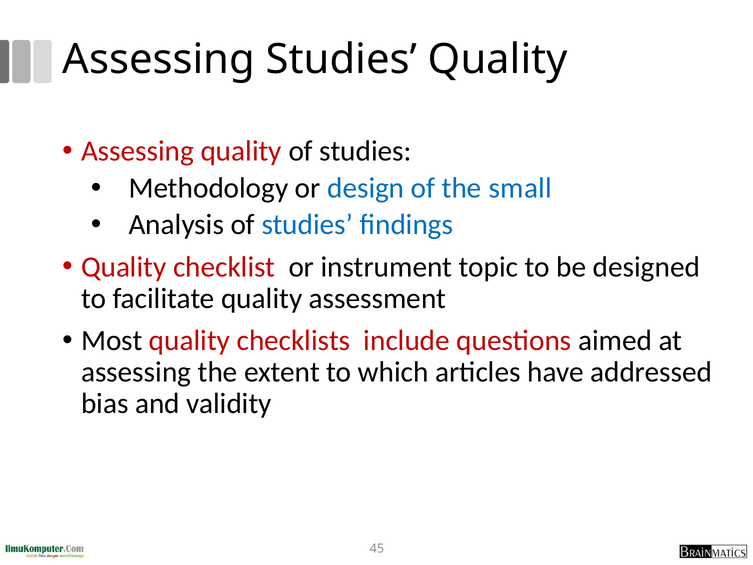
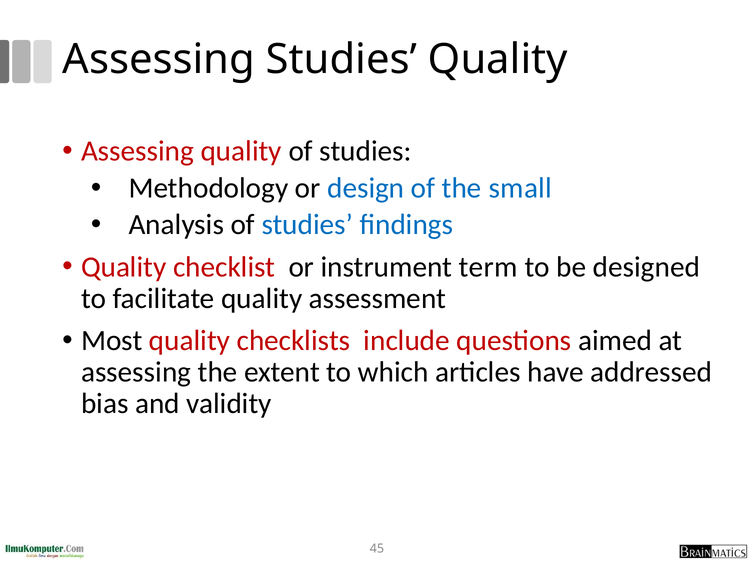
topic: topic -> term (488, 267)
